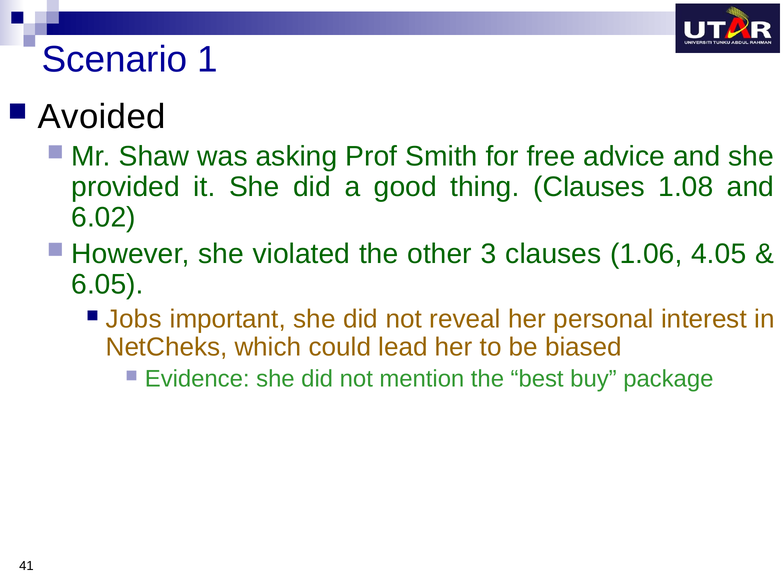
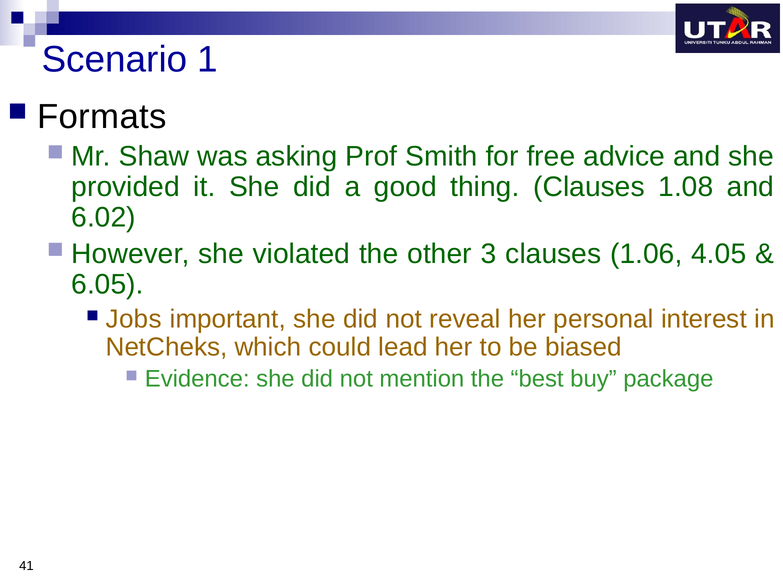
Avoided: Avoided -> Formats (102, 117)
